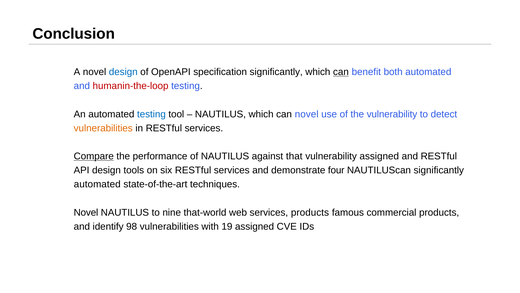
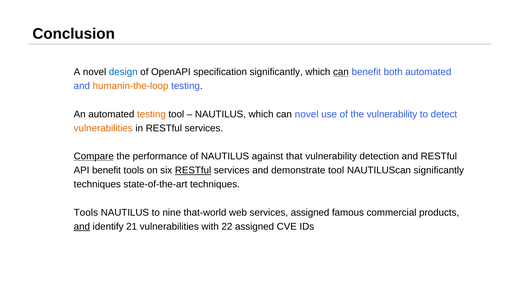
humanin-the-loop colour: red -> orange (131, 86)
testing colour: blue -> orange (151, 114)
vulnerability assigned: assigned -> detection (379, 156)
API design: design -> benefit (106, 170)
RESTful underline: none -> present (193, 170)
demonstrate four: four -> tool (336, 170)
automated: automated -> techniques (97, 184)
Novel: Novel -> Tools (86, 212)
services products: products -> assigned (310, 212)
and underline: none -> present (82, 226)
98: 98 -> 21 (132, 226)
19: 19 -> 22 (227, 226)
